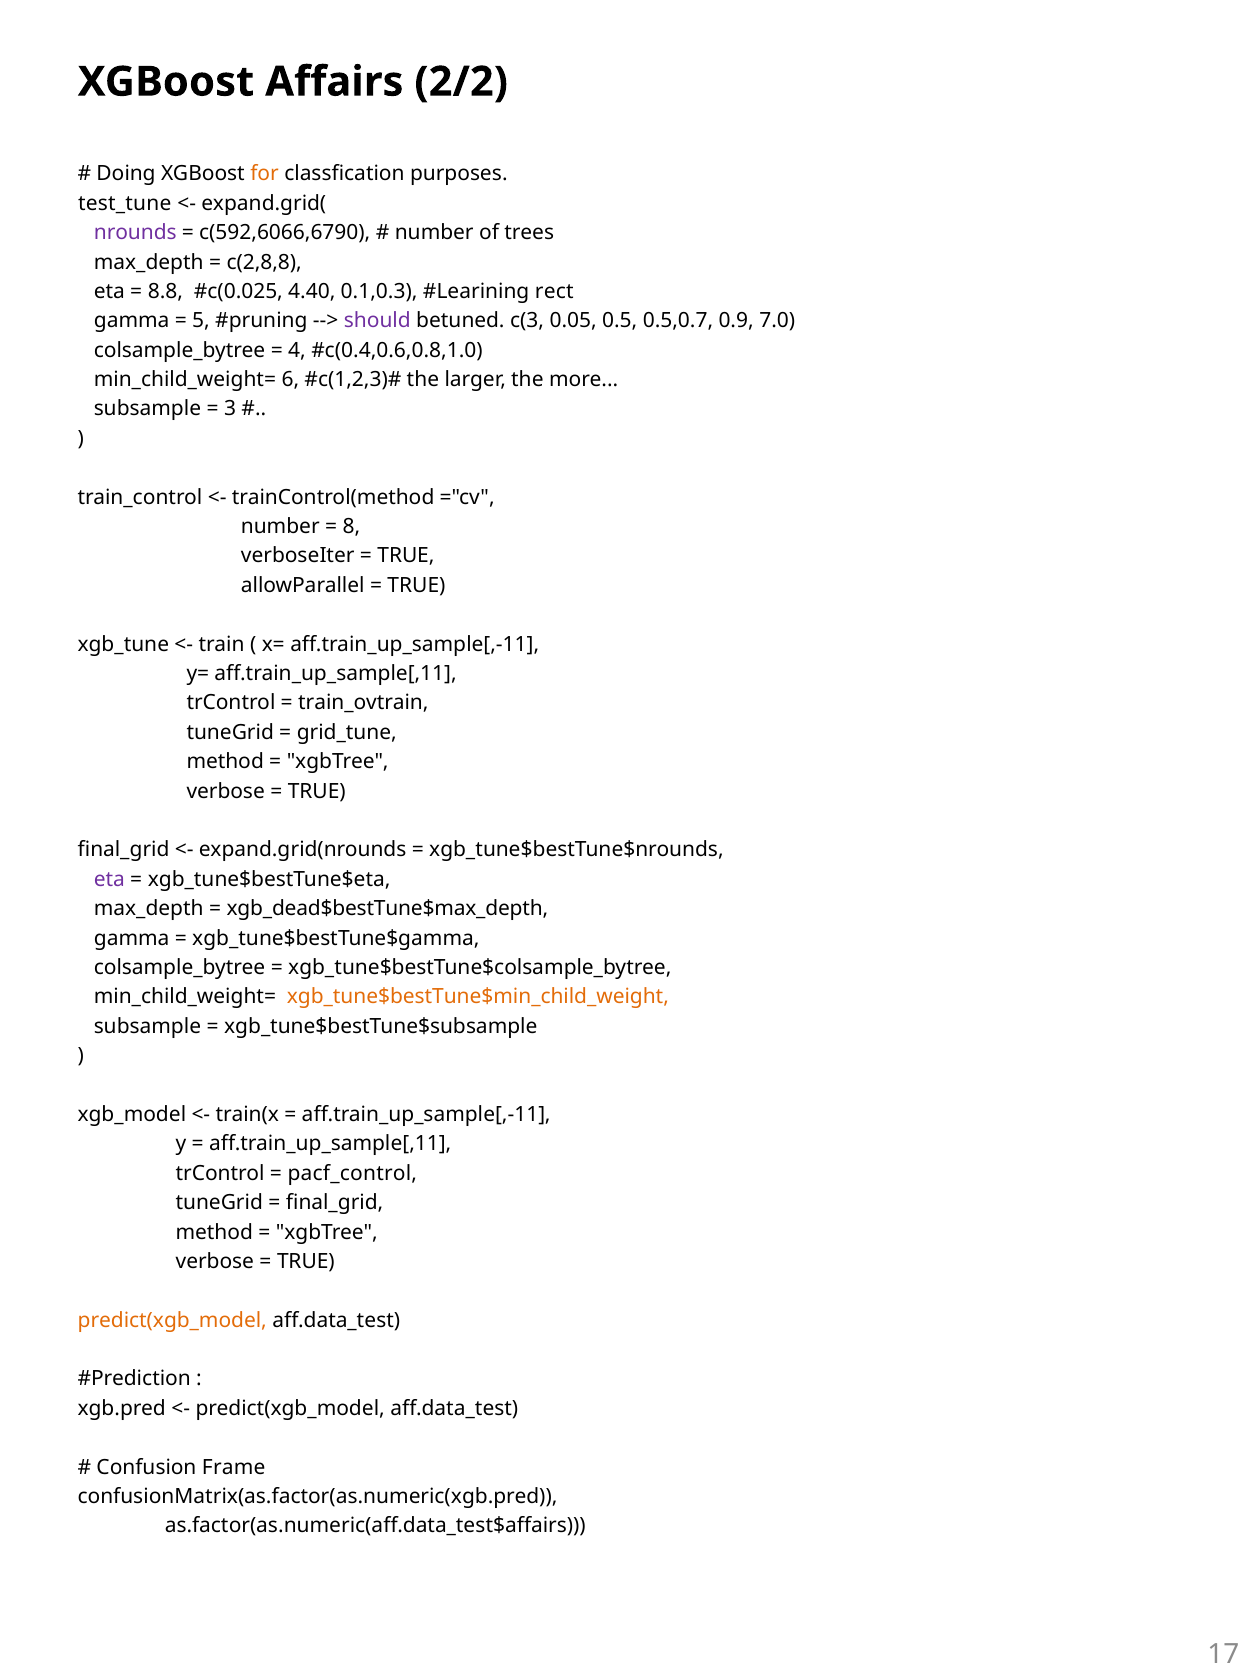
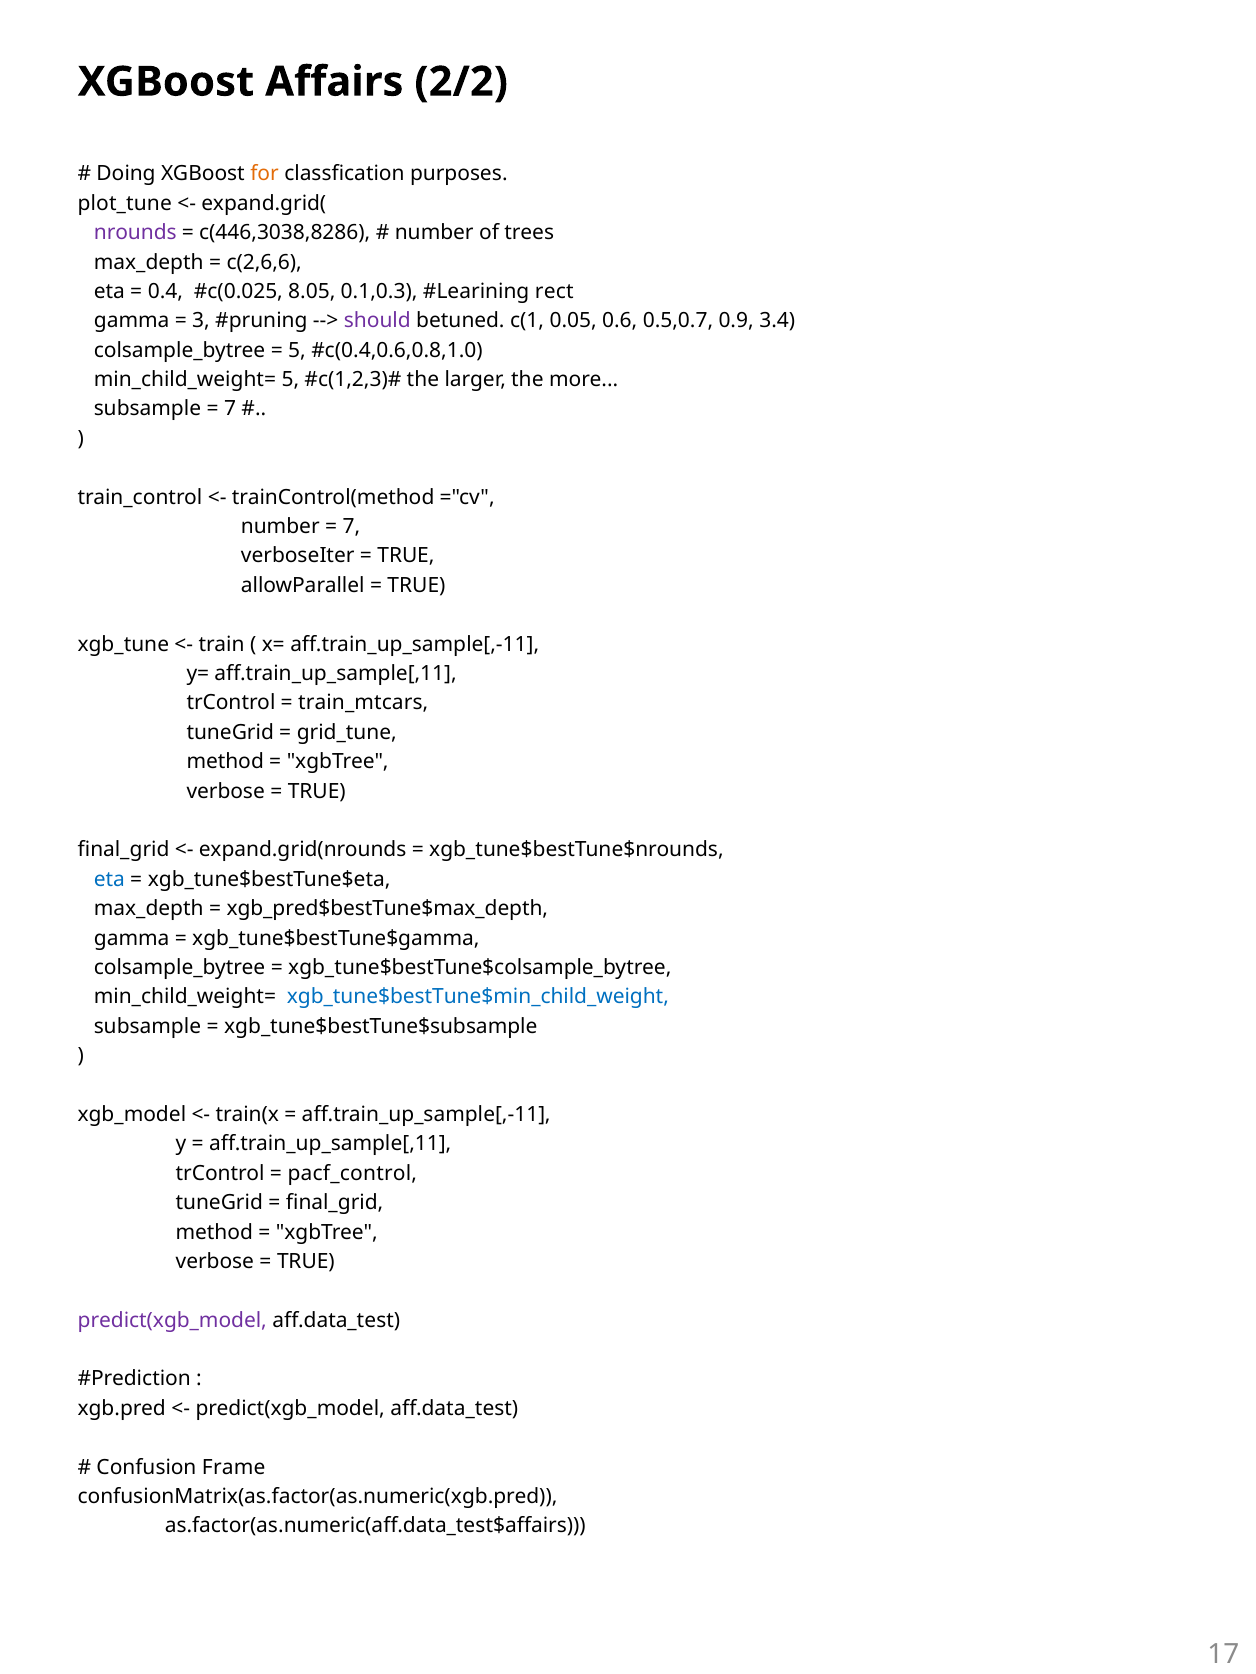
test_tune: test_tune -> plot_tune (125, 203)
c(592,6066,6790: c(592,6066,6790 -> c(446,3038,8286 (285, 233)
c(2,8,8: c(2,8,8 -> c(2,6,6 (264, 262)
8.8: 8.8 -> 0.4 (165, 292)
4.40: 4.40 -> 8.05 (312, 292)
5: 5 -> 3 (201, 321)
c(3: c(3 -> c(1 (527, 321)
0.5: 0.5 -> 0.6 (620, 321)
7.0: 7.0 -> 3.4 (777, 321)
4: 4 -> 5 (297, 350)
min_child_weight= 6: 6 -> 5 (290, 380)
3: 3 -> 7 (230, 409)
8: 8 -> 7 (351, 527)
train_ovtrain: train_ovtrain -> train_mtcars (363, 703)
eta colour: purple -> blue (109, 880)
xgb_dead$bestTune$max_depth: xgb_dead$bestTune$max_depth -> xgb_pred$bestTune$max_depth (387, 909)
xgb_tune$bestTune$min_child_weight colour: orange -> blue (478, 997)
predict(xgb_model colour: orange -> purple (172, 1321)
